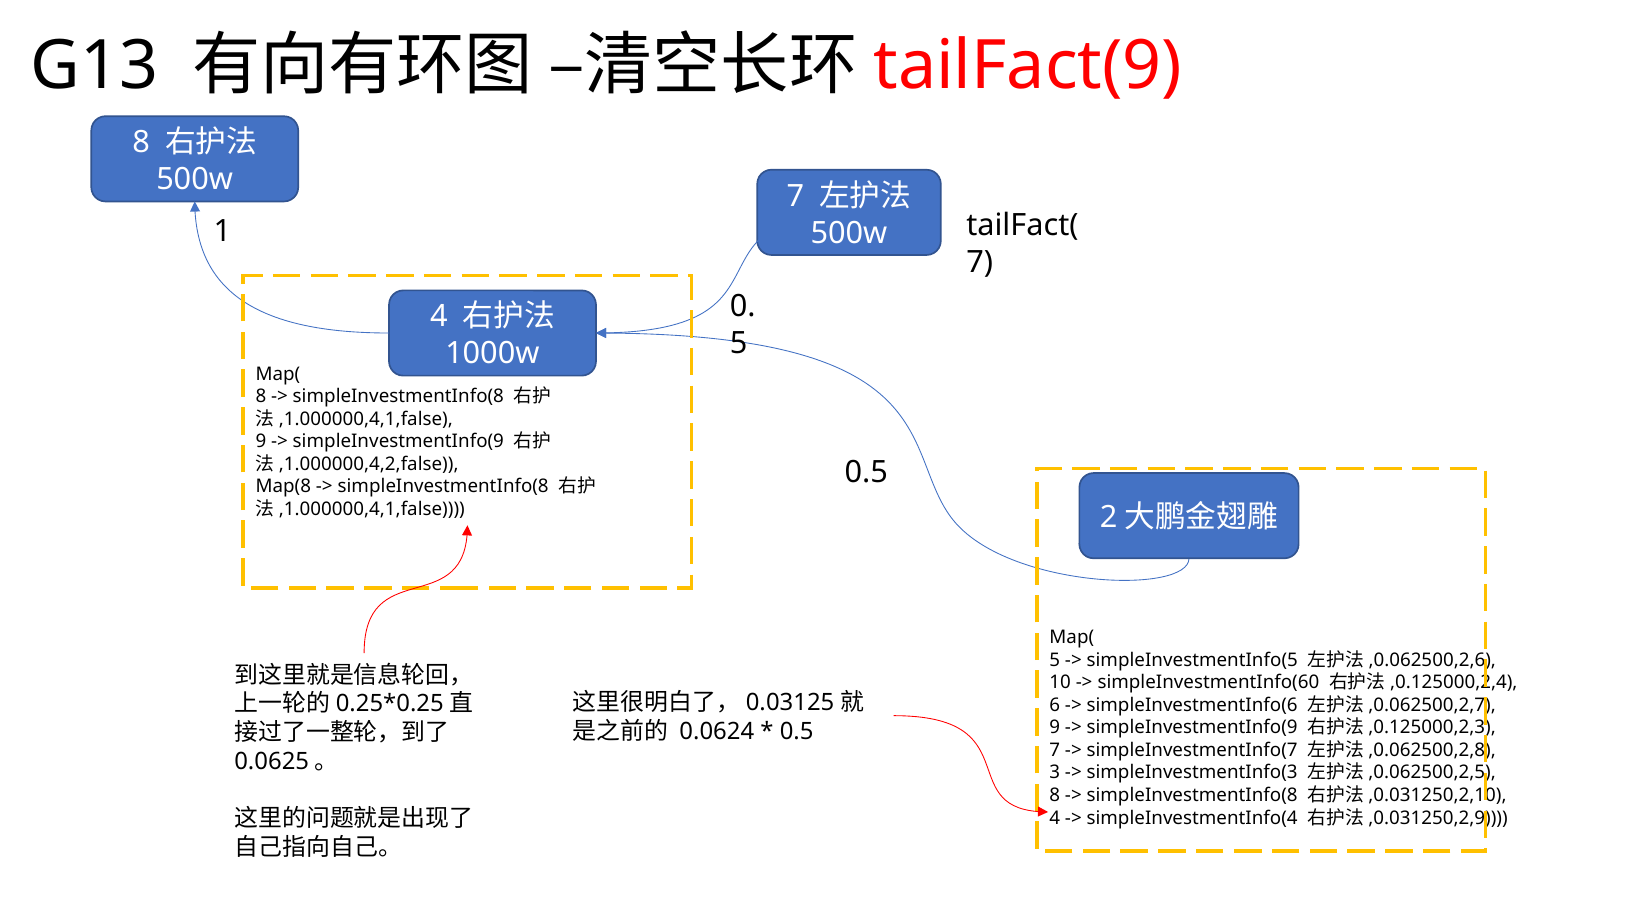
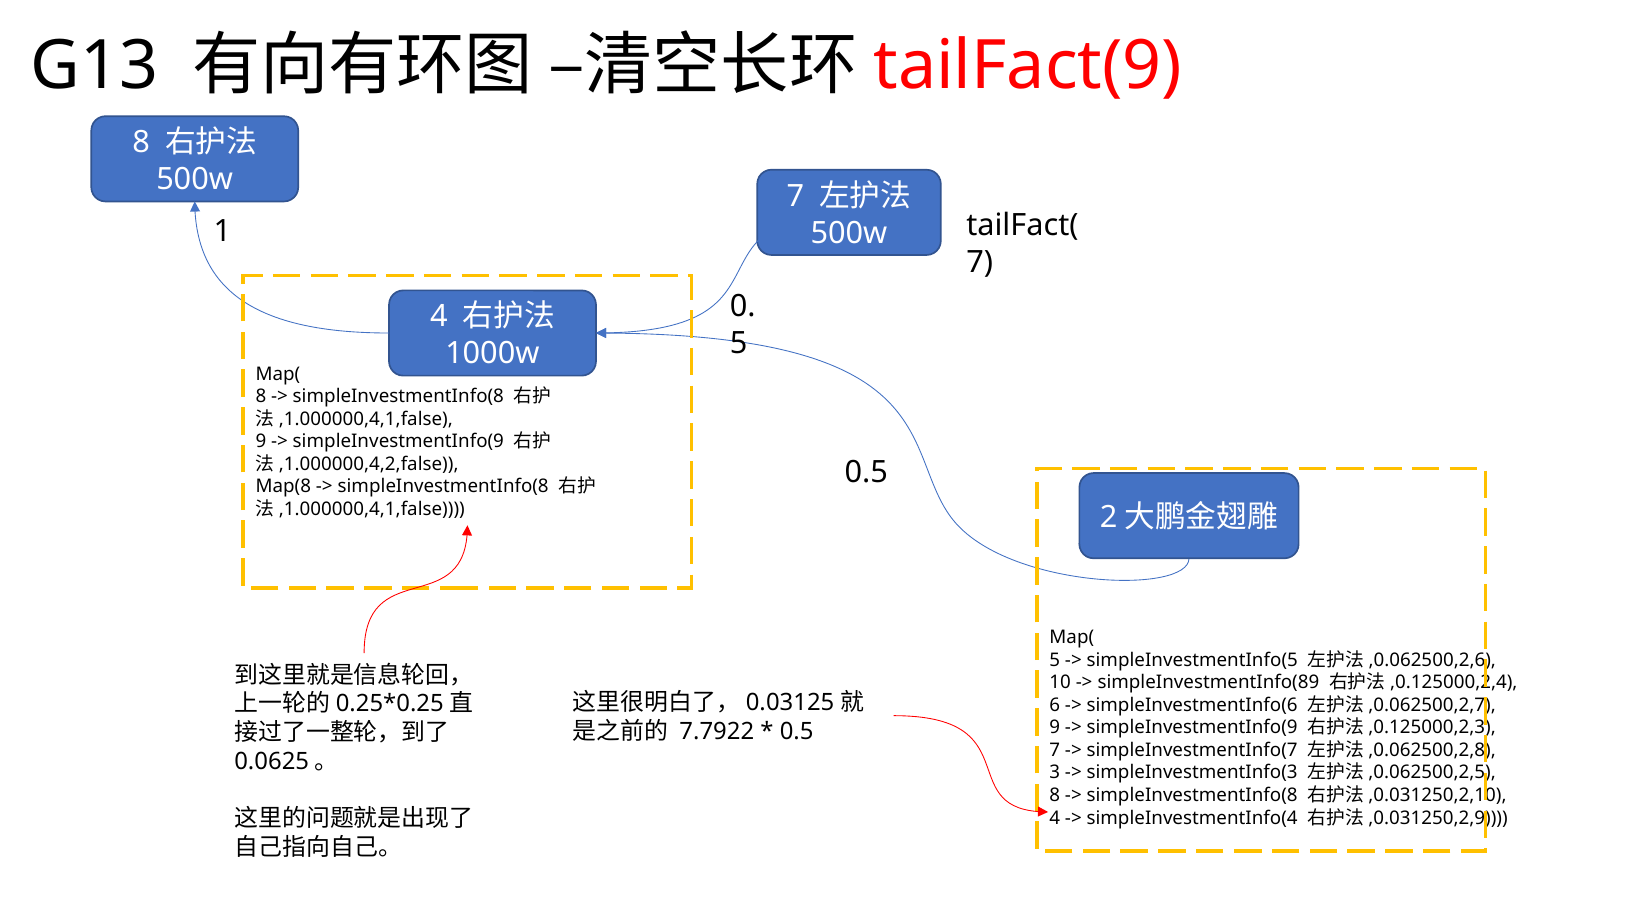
simpleInvestmentInfo(60: simpleInvestmentInfo(60 -> simpleInvestmentInfo(89 (1208, 683)
0.0624: 0.0624 -> 7.7922 (717, 732)
